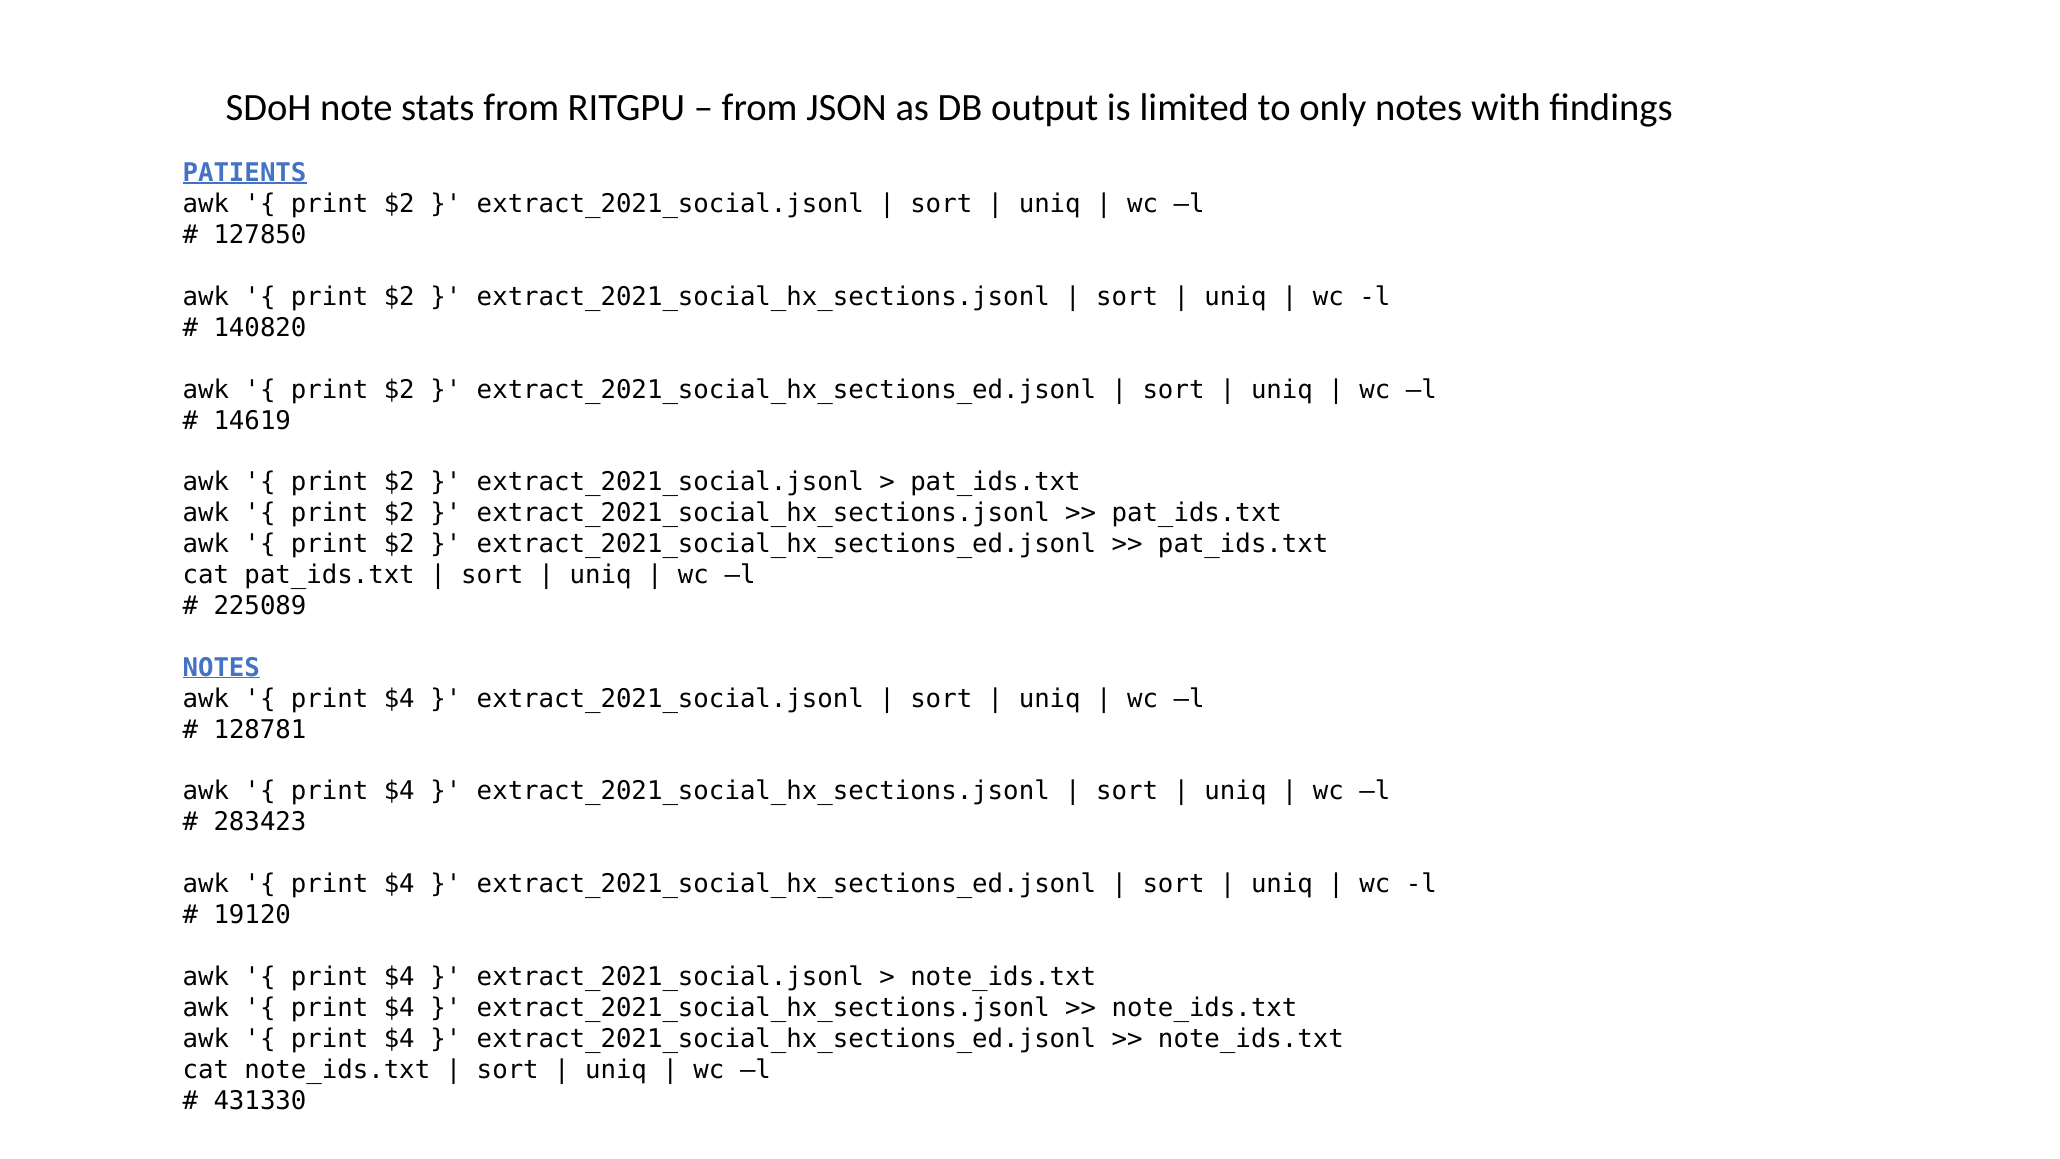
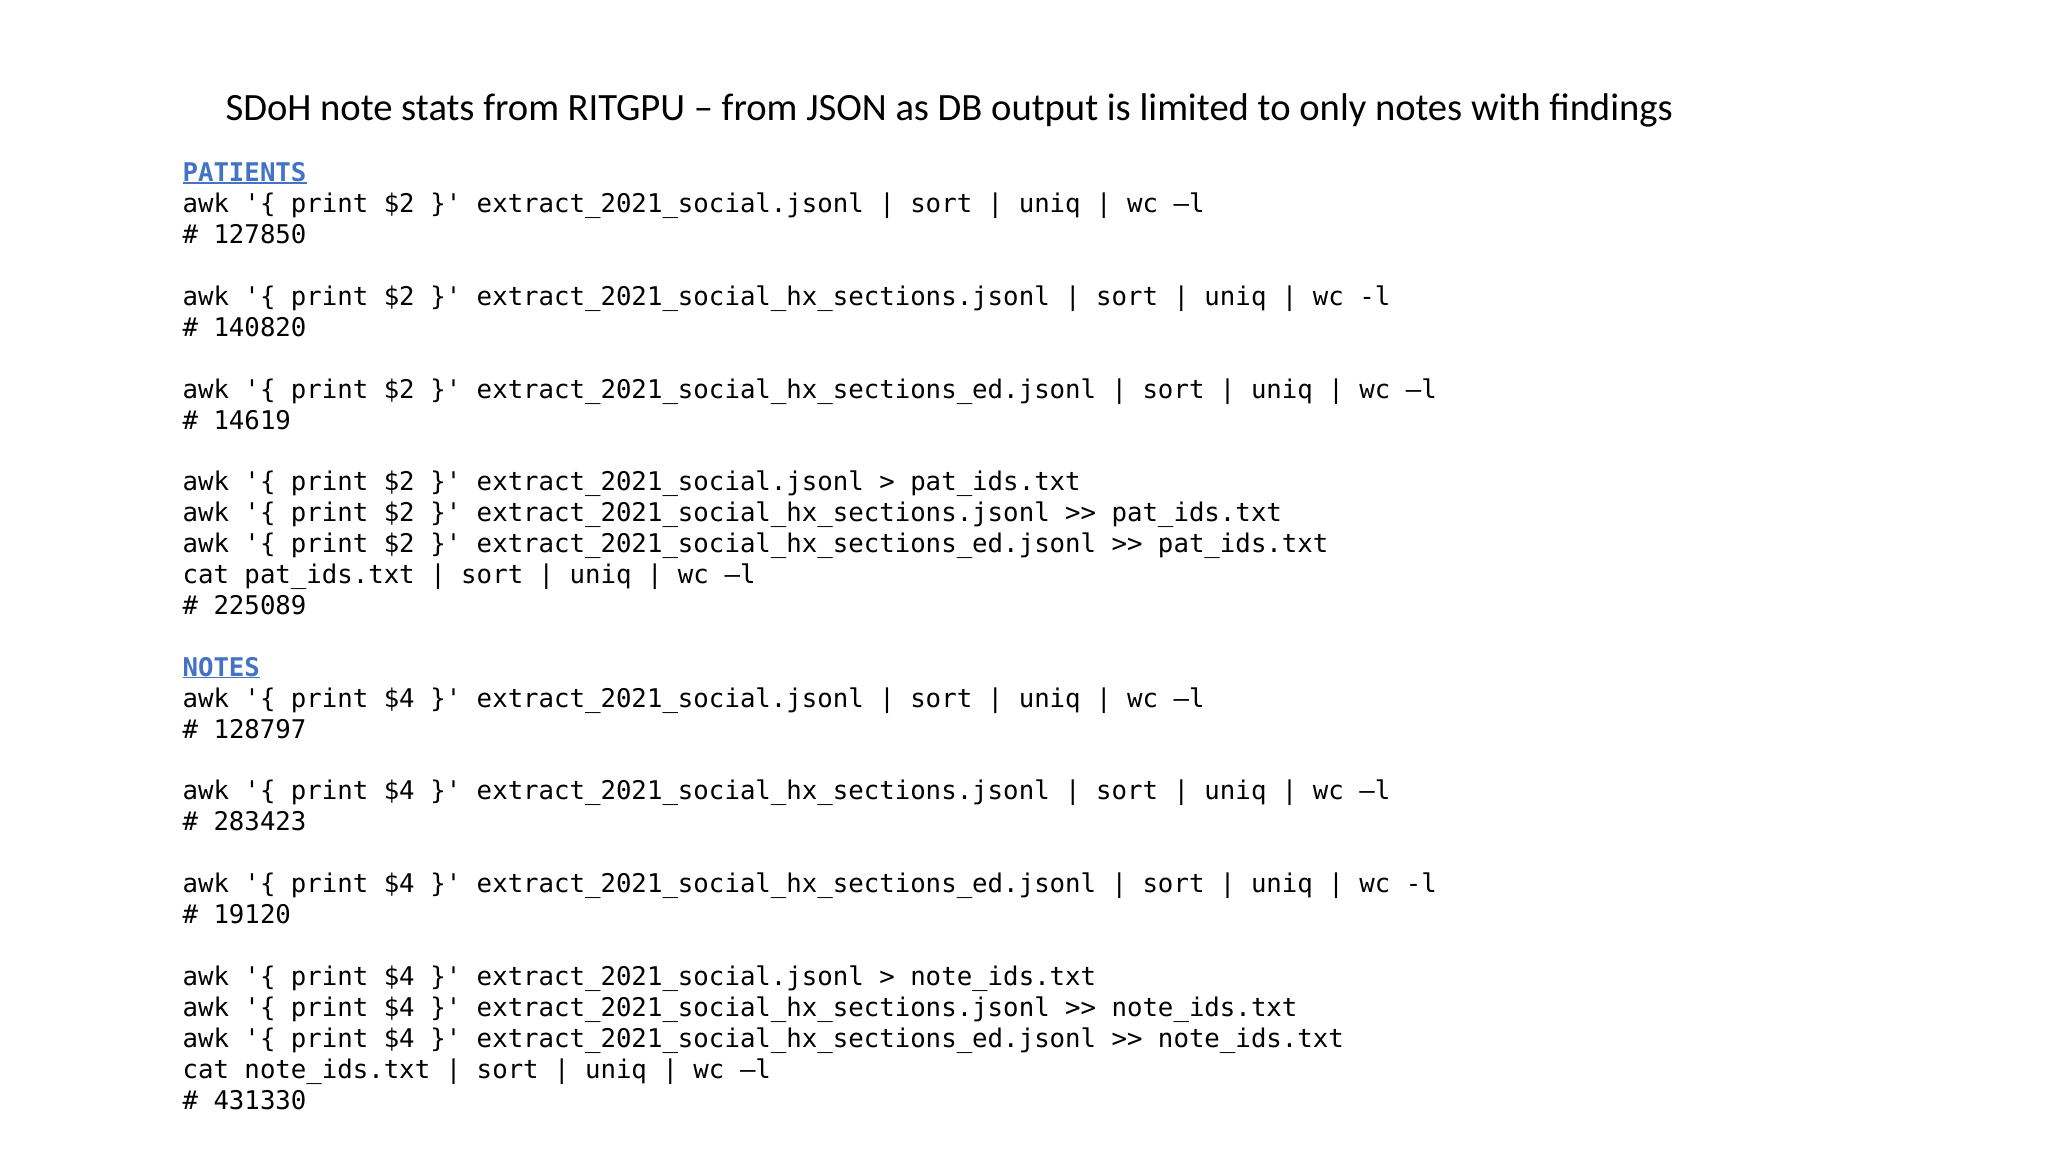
128781: 128781 -> 128797 (260, 730)
